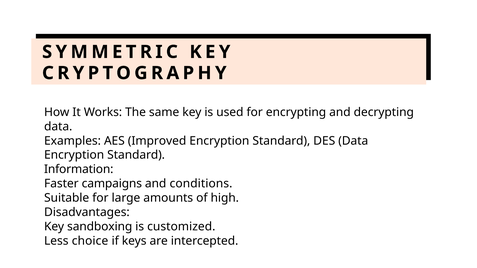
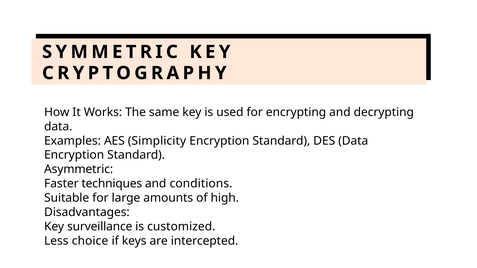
Improved: Improved -> Simplicity (157, 141)
Information: Information -> Asymmetric (79, 170)
campaigns: campaigns -> techniques (112, 184)
sandboxing: sandboxing -> surveillance (100, 227)
